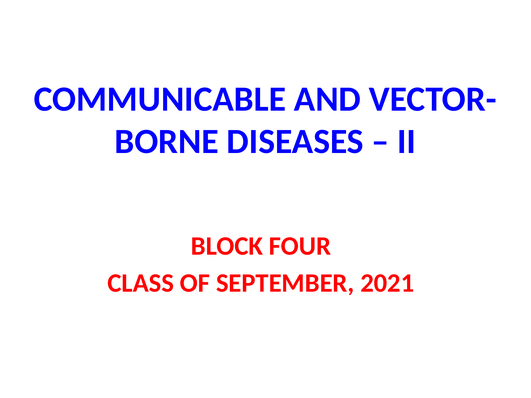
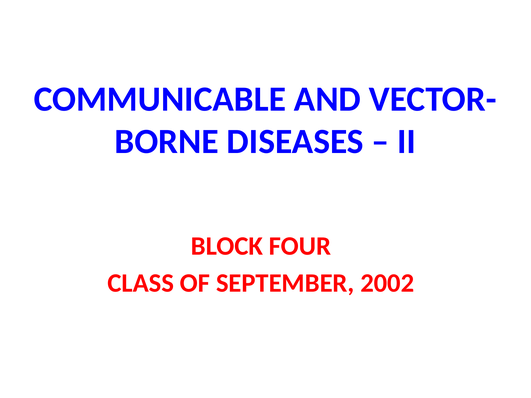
2021: 2021 -> 2002 (387, 283)
